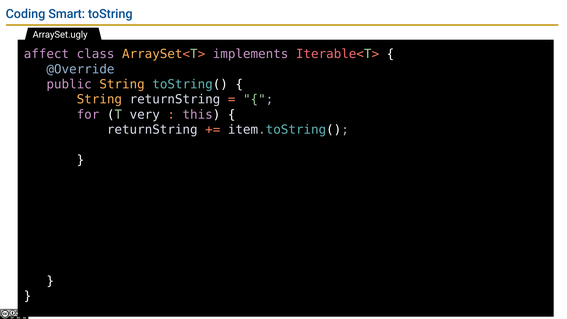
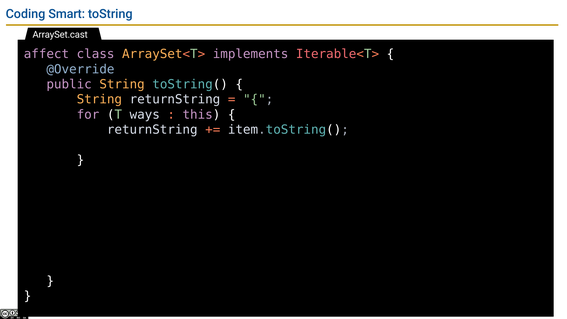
ArraySet.ugly: ArraySet.ugly -> ArraySet.cast (60, 35)
very: very -> ways (145, 115)
